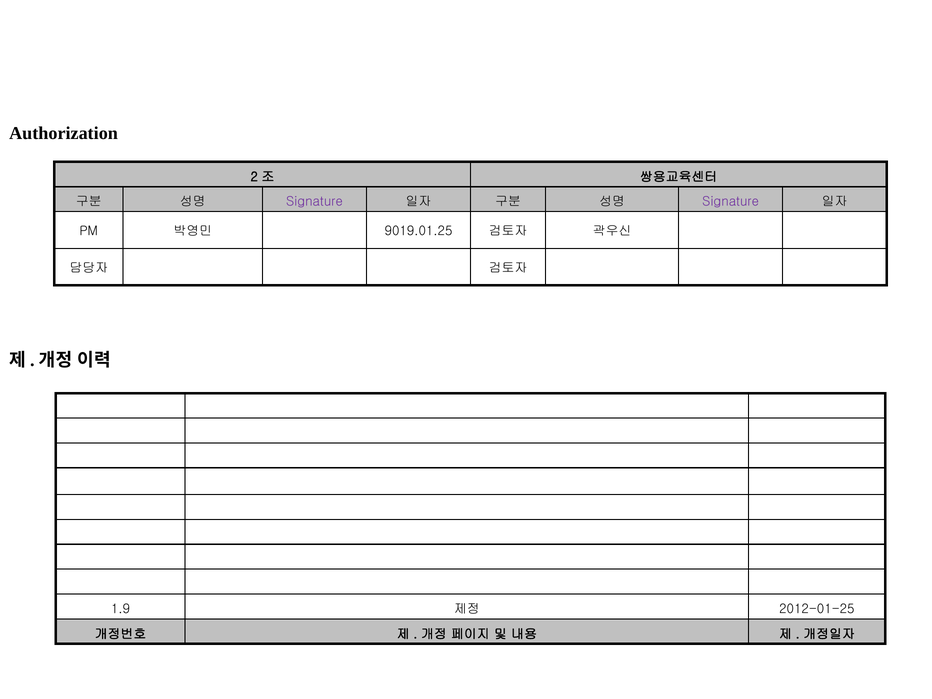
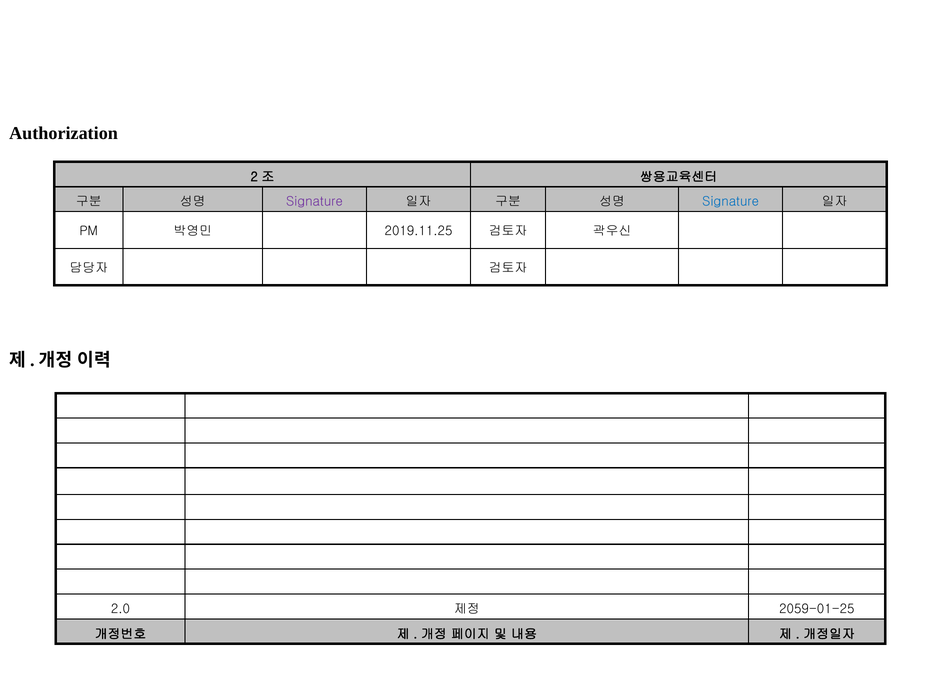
Signature colour: purple -> blue (731, 202)
9019.01.25: 9019.01.25 -> 2019.11.25 (419, 231)
1.9: 1.9 -> 2.0 (120, 609)
2012-01-25: 2012-01-25 -> 2059-01-25 (817, 609)
